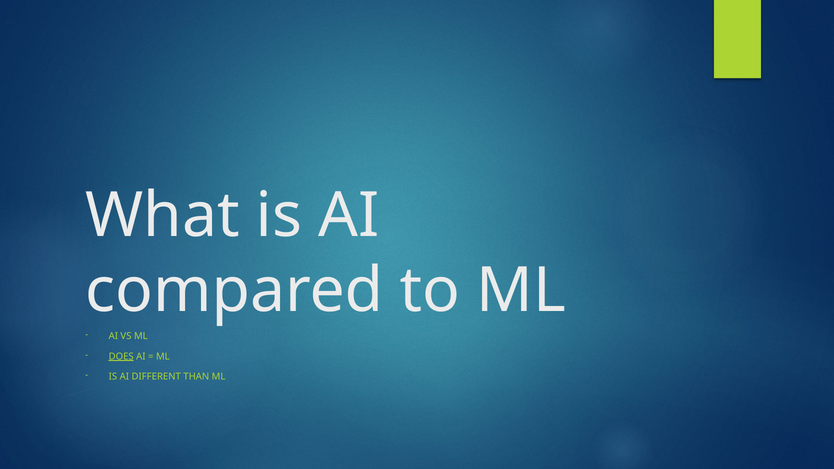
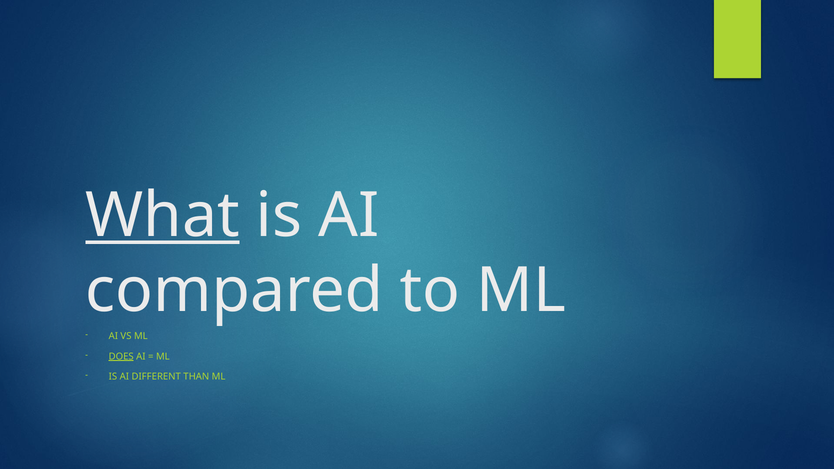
What underline: none -> present (162, 215)
